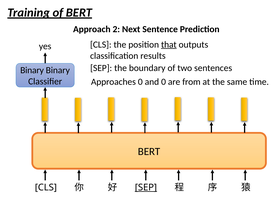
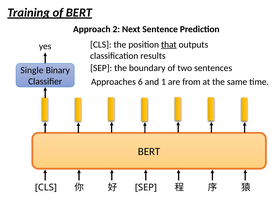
Binary: Binary -> Single (32, 70)
Approaches 0: 0 -> 6 (140, 82)
and 0: 0 -> 1 (164, 82)
SEP underline: present -> none (146, 188)
